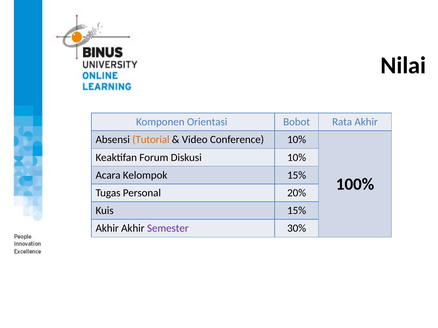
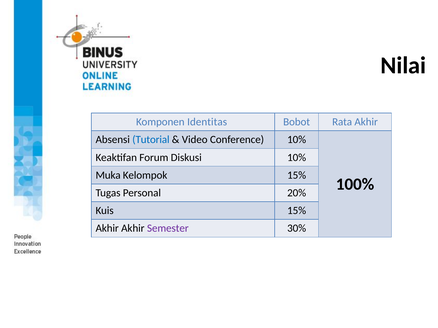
Orientasi: Orientasi -> Identitas (207, 122)
Tutorial colour: orange -> blue (151, 140)
Acara: Acara -> Muka (108, 175)
